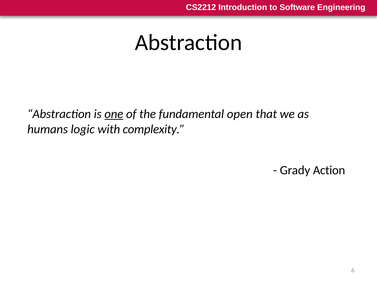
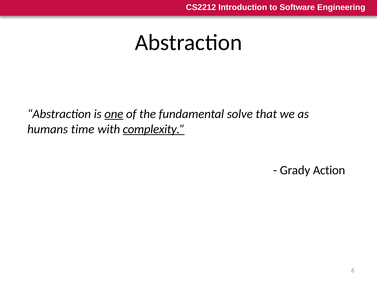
open: open -> solve (240, 114)
logic: logic -> time (83, 129)
complexity underline: none -> present (154, 129)
